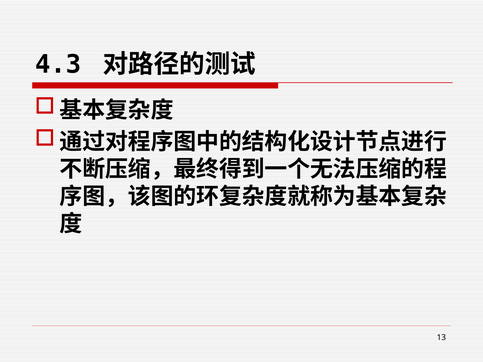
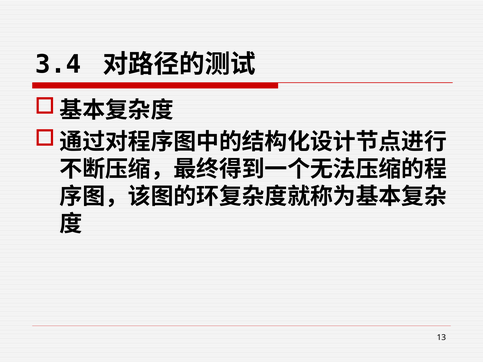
4.3: 4.3 -> 3.4 (58, 64)
